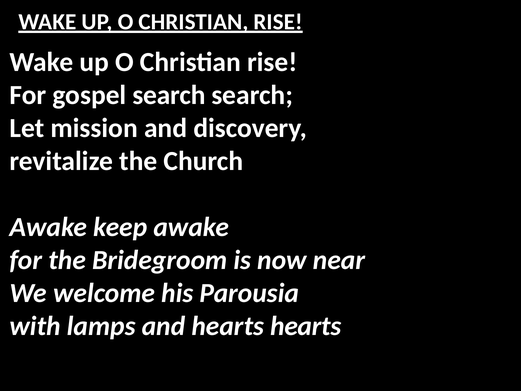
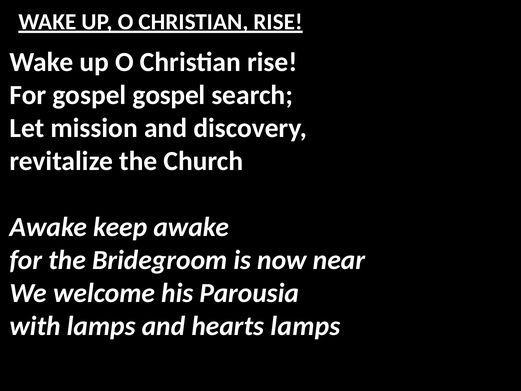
gospel search: search -> gospel (169, 95)
hearts hearts: hearts -> lamps (305, 326)
